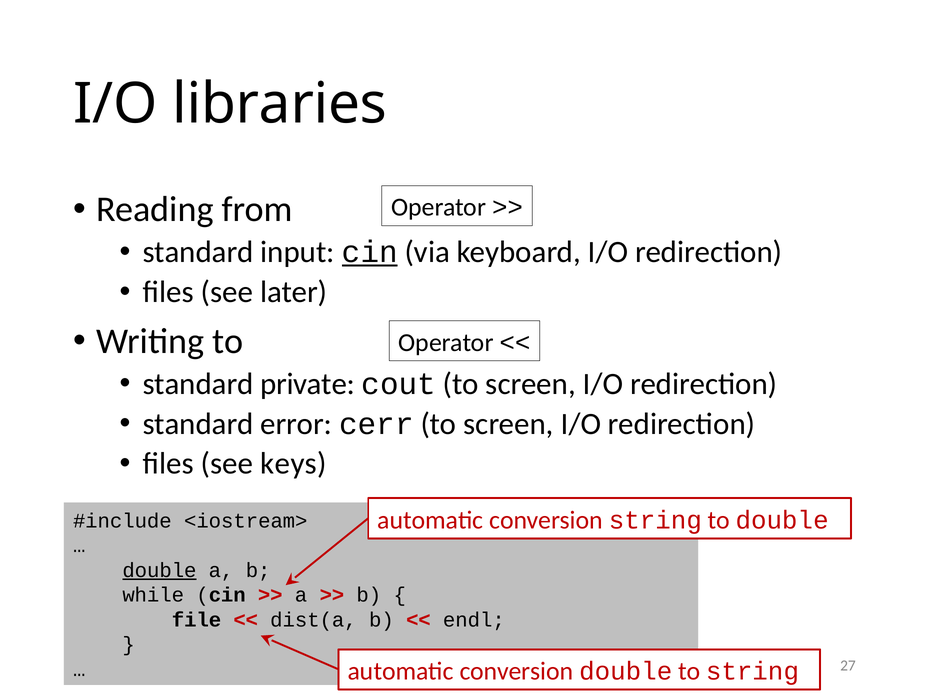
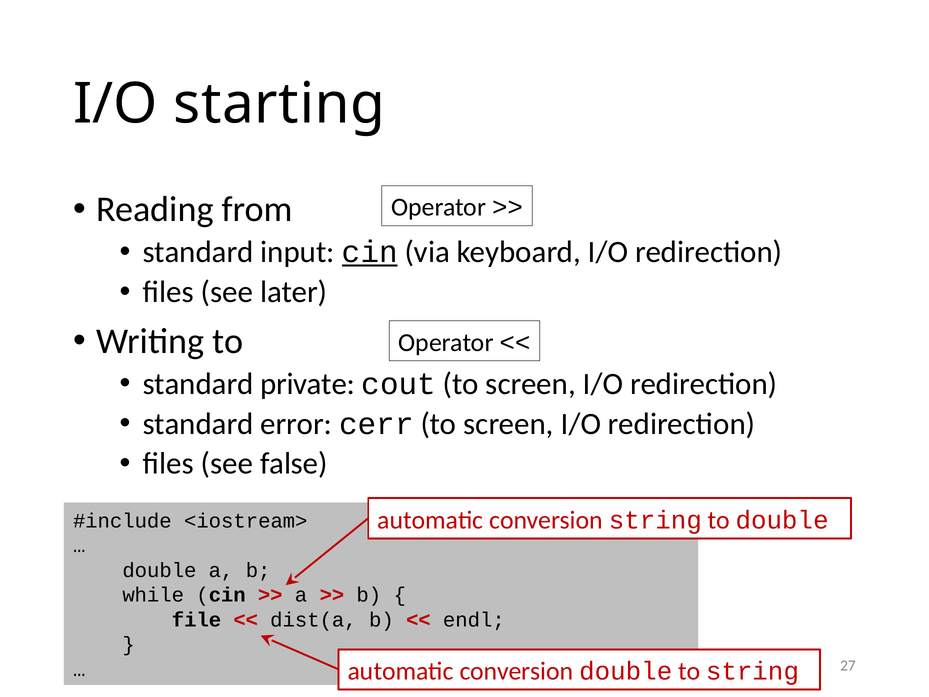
libraries: libraries -> starting (279, 104)
keys: keys -> false (294, 464)
double underline: present -> none (159, 570)
